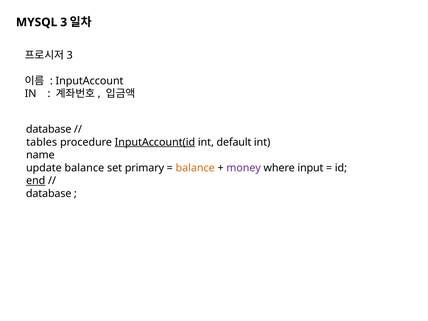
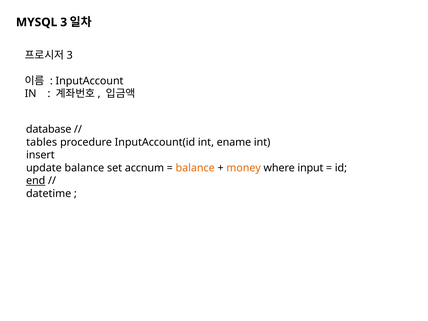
InputAccount(id underline: present -> none (155, 142)
default: default -> ename (234, 142)
name: name -> insert (40, 155)
primary: primary -> accnum (144, 168)
money colour: purple -> orange (244, 168)
database: database -> datetime (49, 194)
